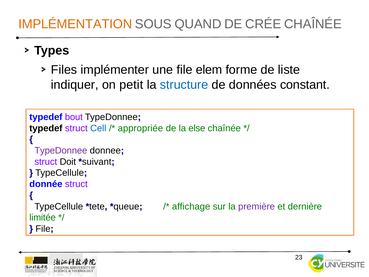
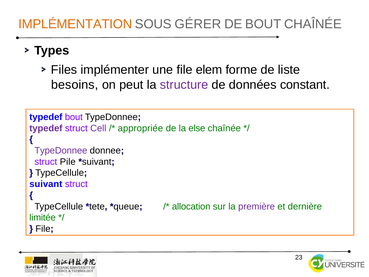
QUAND: QUAND -> GÉRER (198, 24)
DE CRÉE: CRÉE -> BOUT (263, 24)
indiquer: indiquer -> besoins (75, 85)
petit: petit -> peut (131, 85)
structure colour: blue -> purple (184, 85)
typedef colour: black -> purple (46, 128)
Cell colour: blue -> purple (98, 128)
Doit: Doit -> Pile (68, 162)
donnée: donnée -> suivant (46, 184)
affichage: affichage -> allocation (191, 206)
